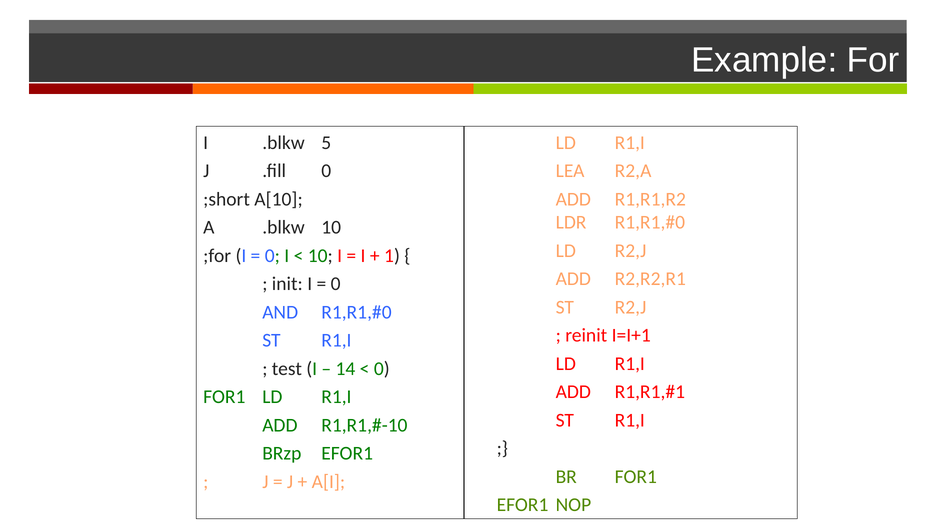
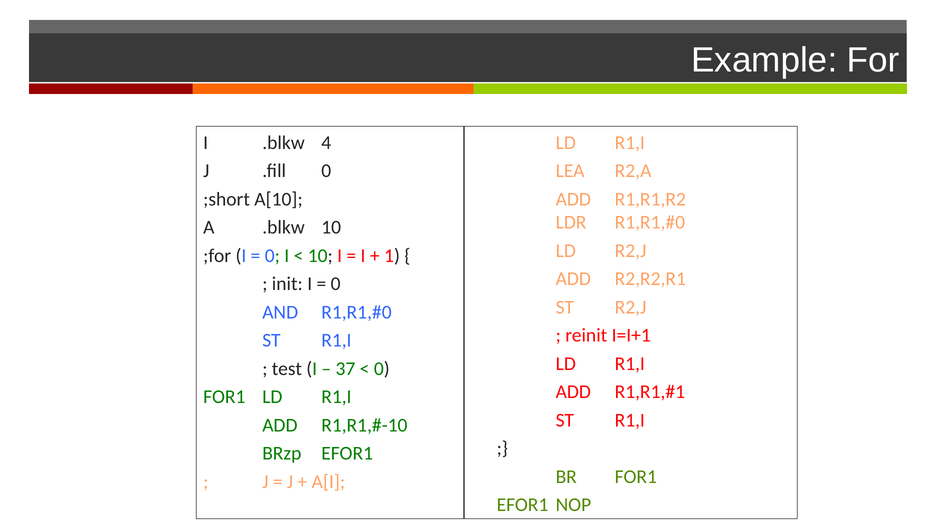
5: 5 -> 4 (326, 143)
14: 14 -> 37 (345, 369)
